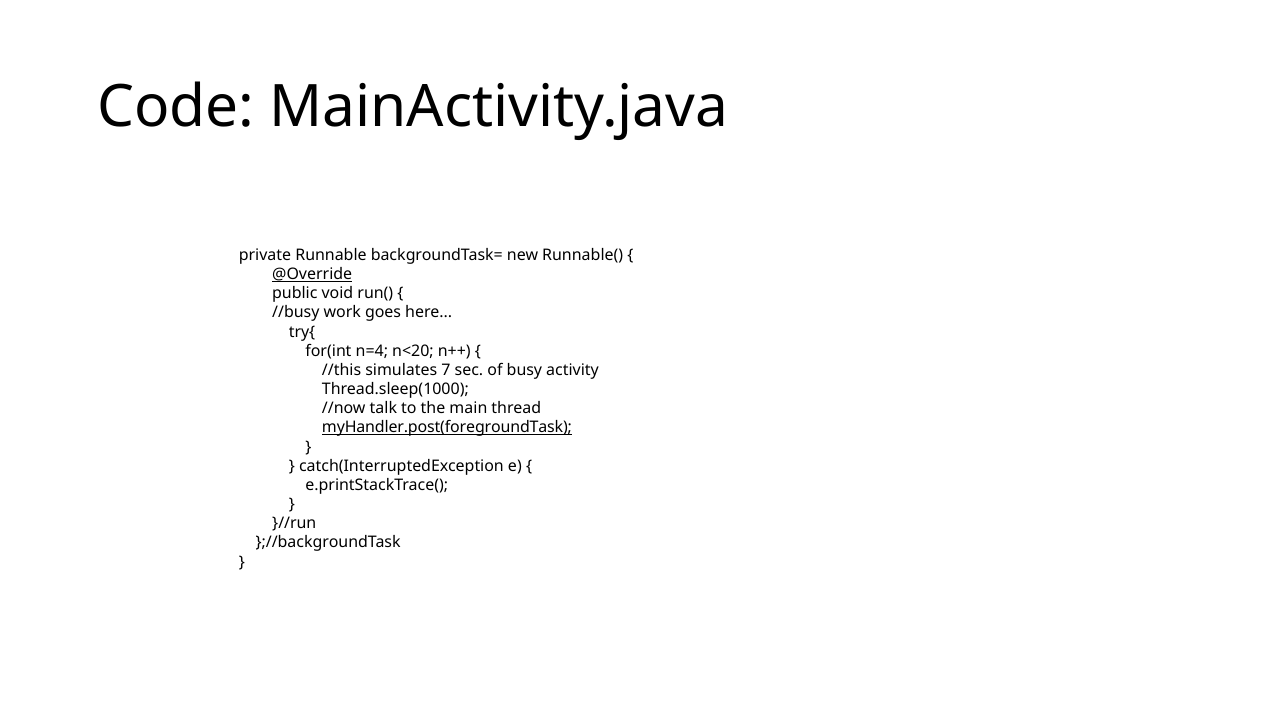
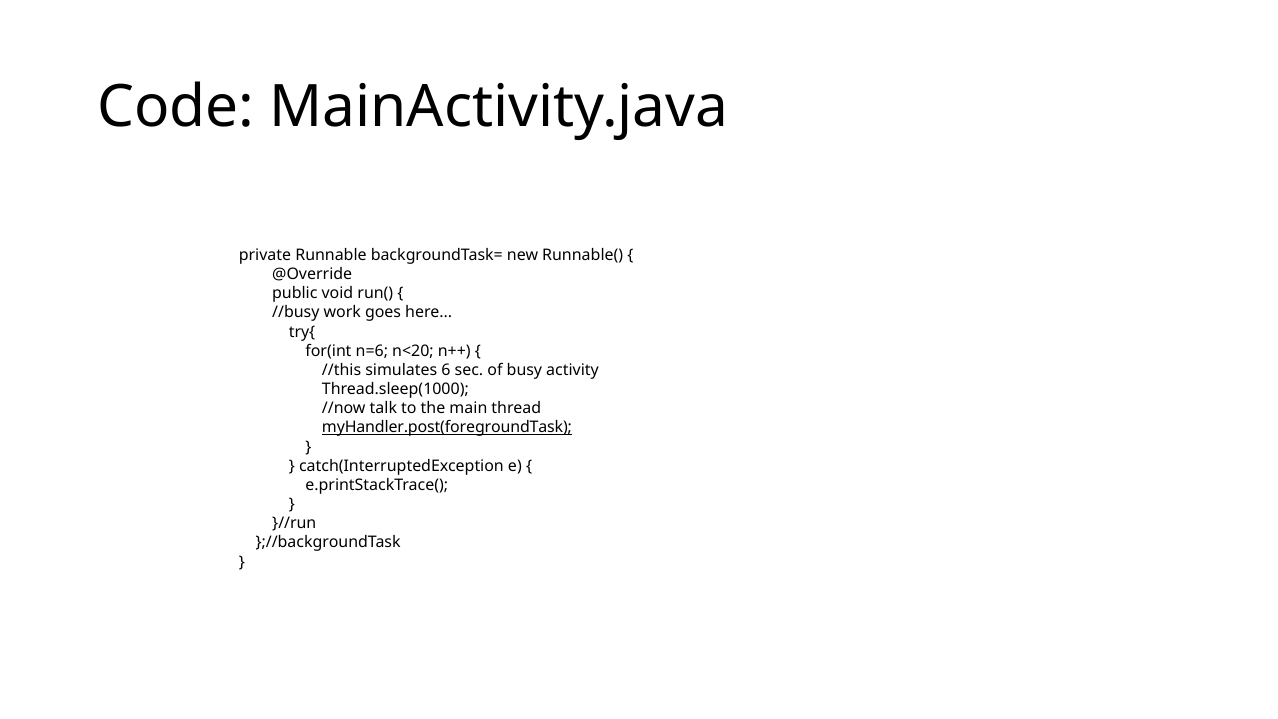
@Override underline: present -> none (312, 274)
n=4: n=4 -> n=6 (372, 351)
7: 7 -> 6 (446, 370)
